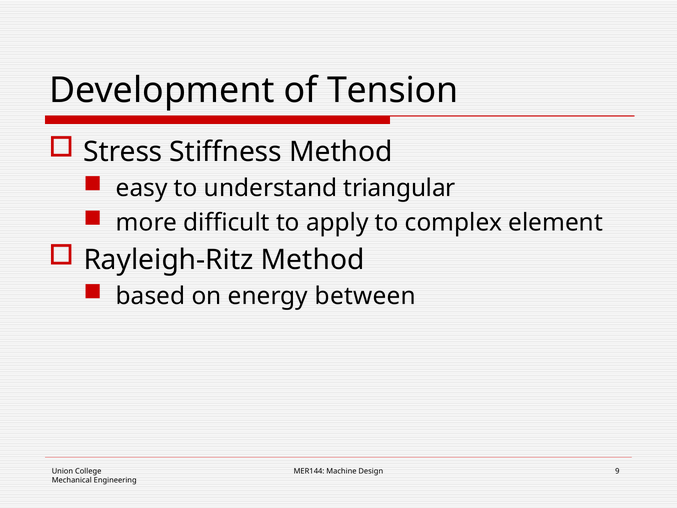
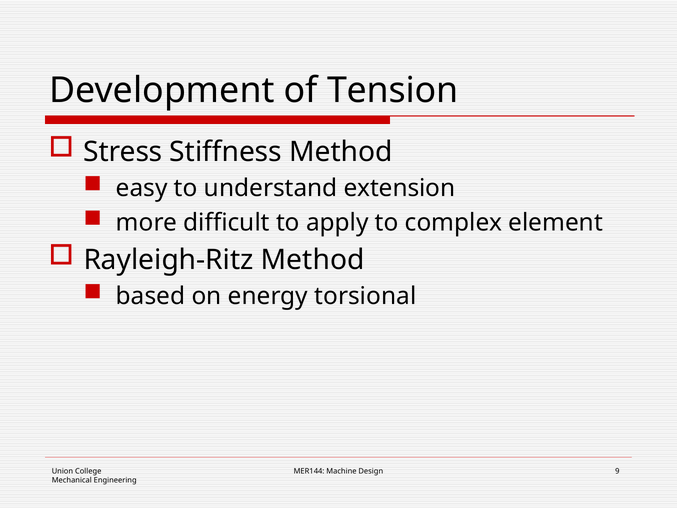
triangular: triangular -> extension (399, 188)
between: between -> torsional (365, 296)
